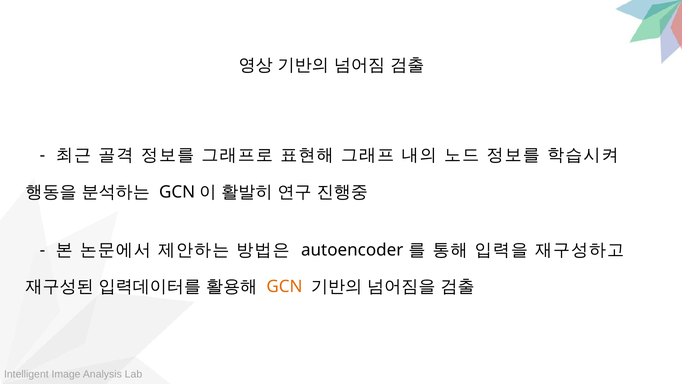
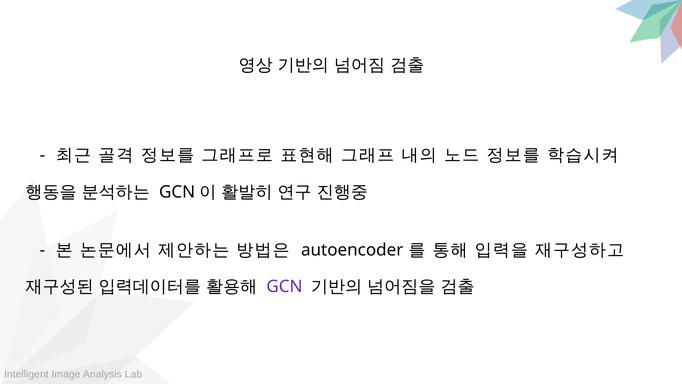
GCN colour: orange -> purple (285, 287)
